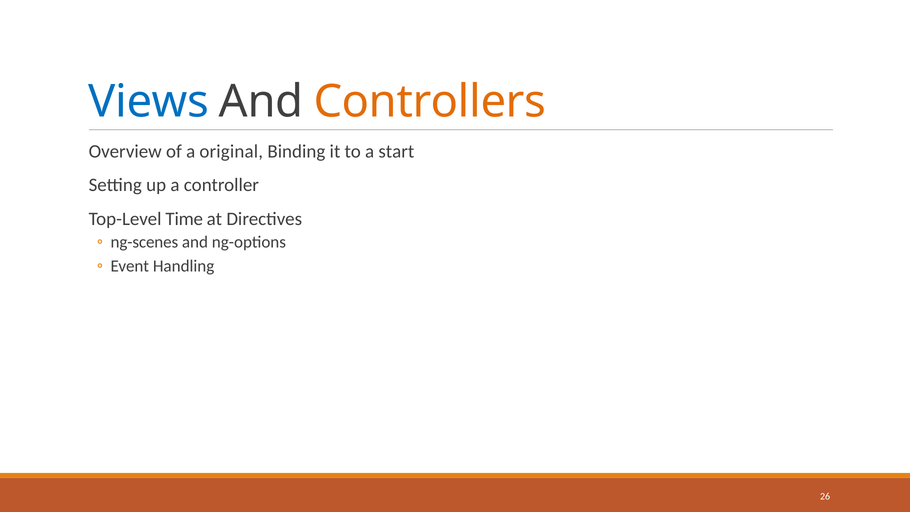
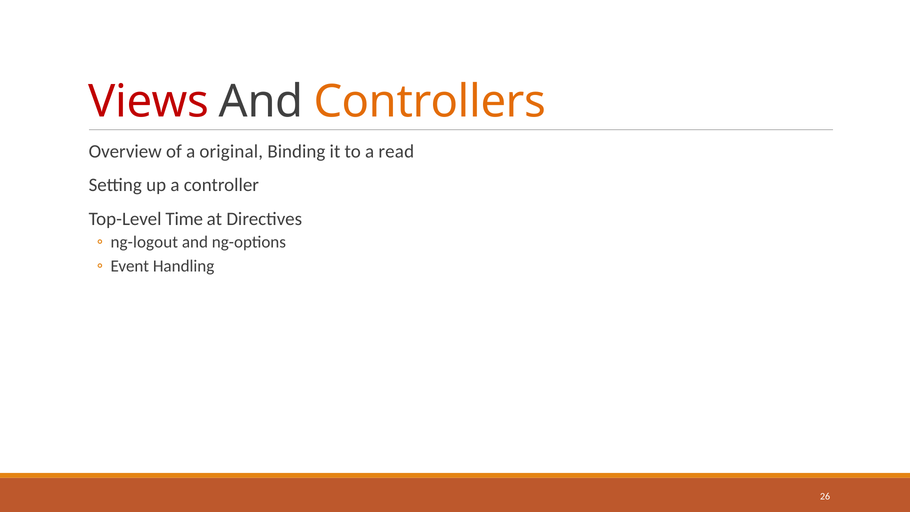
Views colour: blue -> red (149, 102)
start: start -> read (396, 151)
ng-scenes: ng-scenes -> ng-logout (144, 242)
